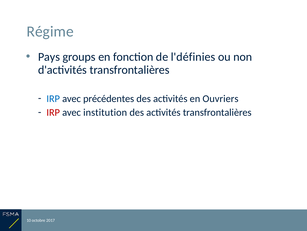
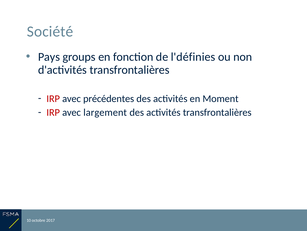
Régime: Régime -> Société (50, 31)
IRP colour: blue -> red (53, 98)
Ouvriers: Ouvriers -> Moment (221, 98)
institution: institution -> largement (105, 112)
